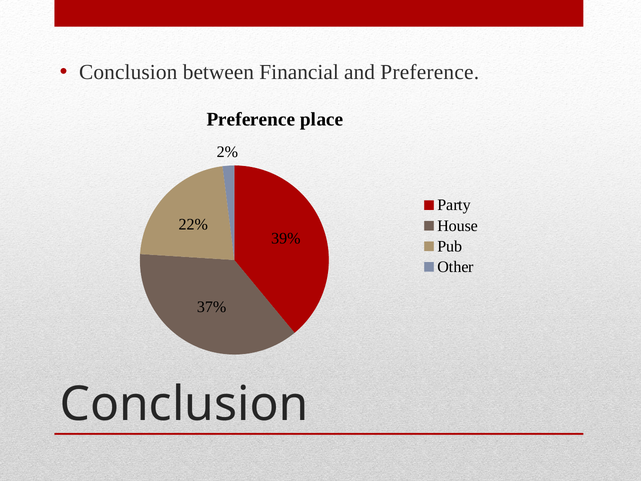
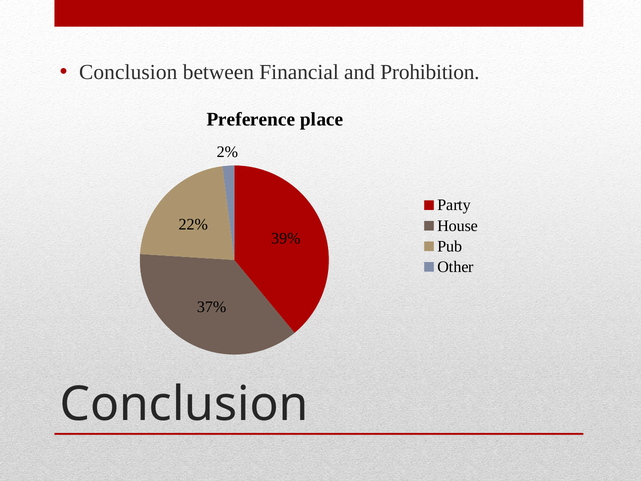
and Preference: Preference -> Prohibition (430, 72)
